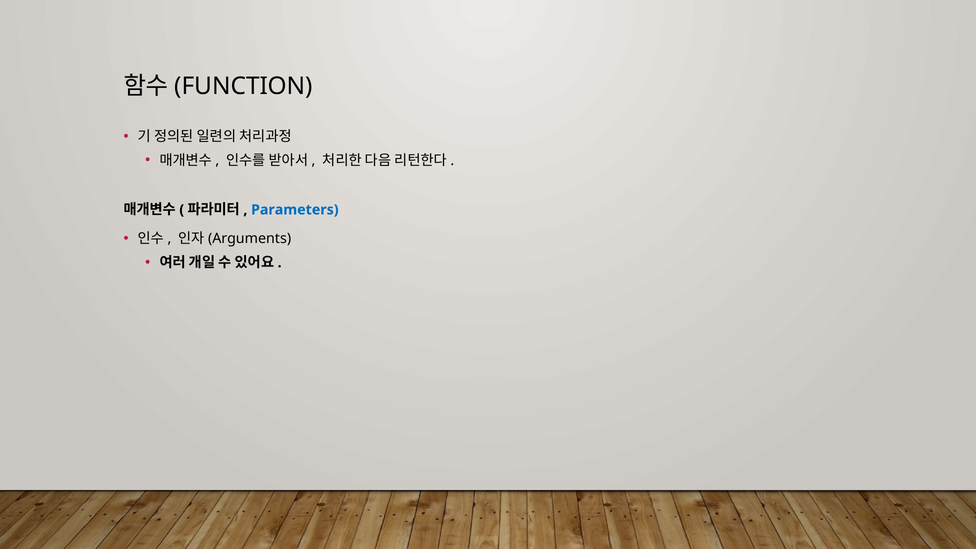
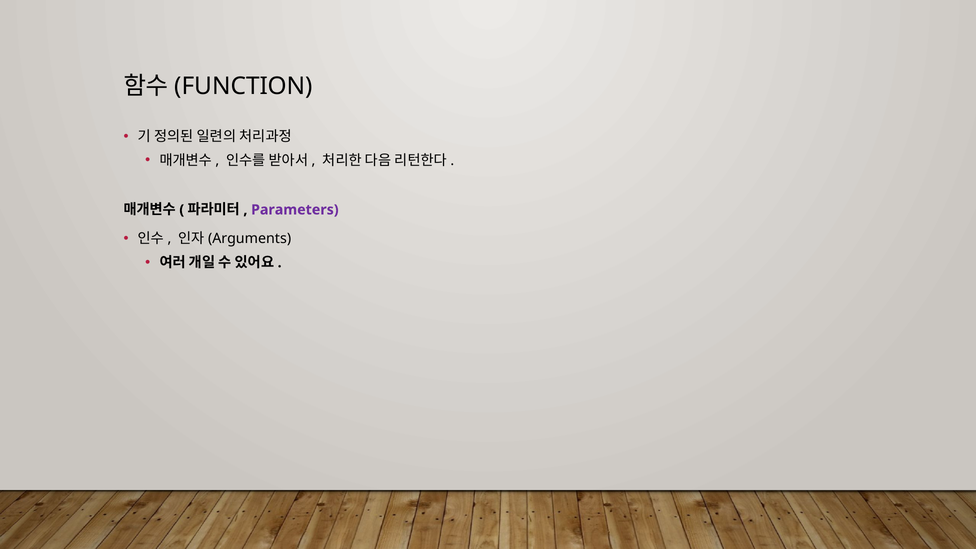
Parameters colour: blue -> purple (295, 210)
